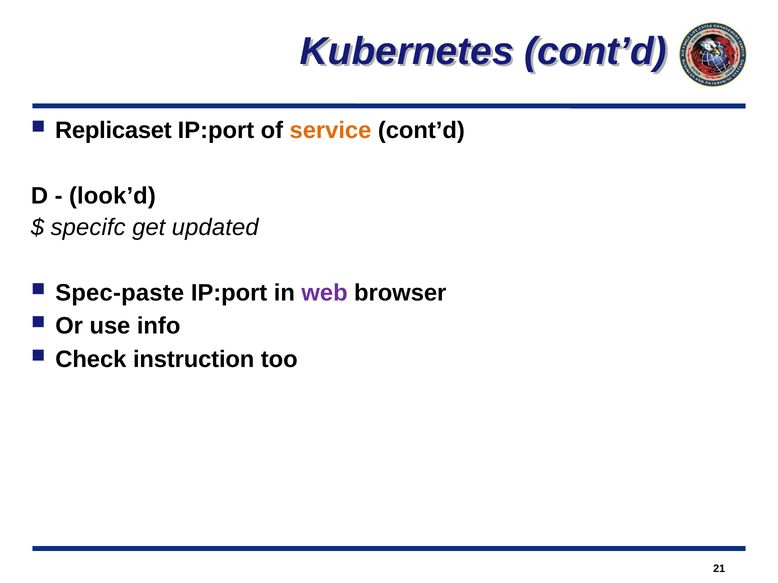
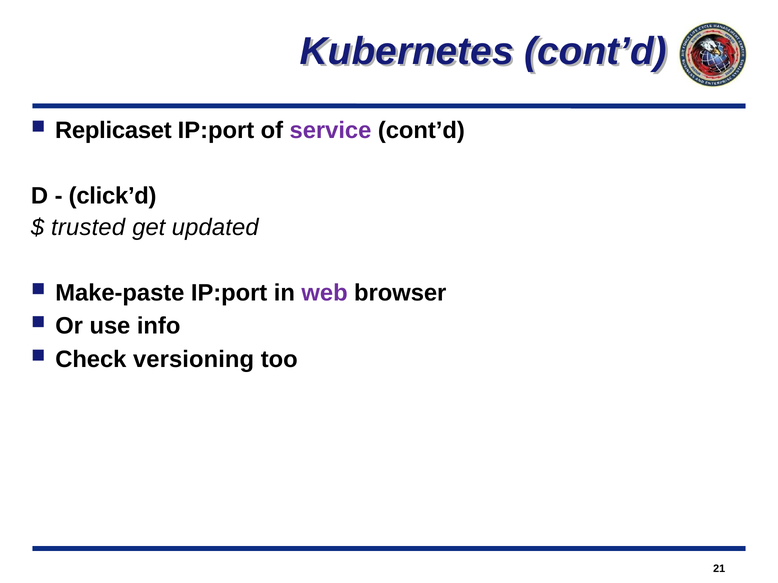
service colour: orange -> purple (330, 131)
look’d: look’d -> click’d (113, 196)
specifc: specifc -> trusted (88, 228)
Spec-paste: Spec-paste -> Make-paste (120, 293)
instruction: instruction -> versioning (194, 360)
